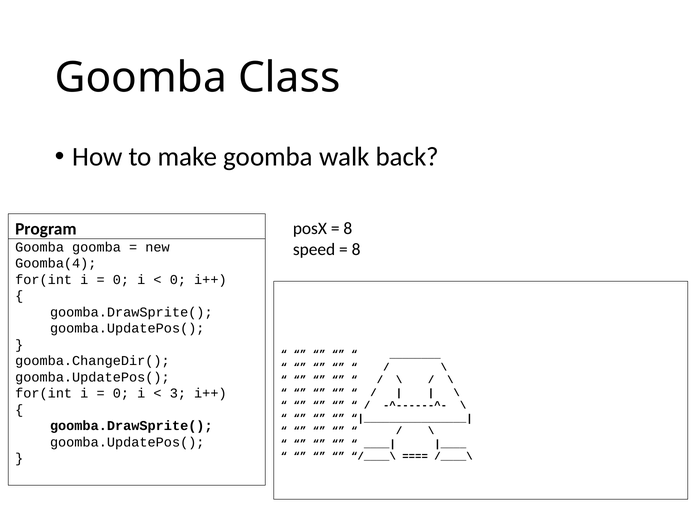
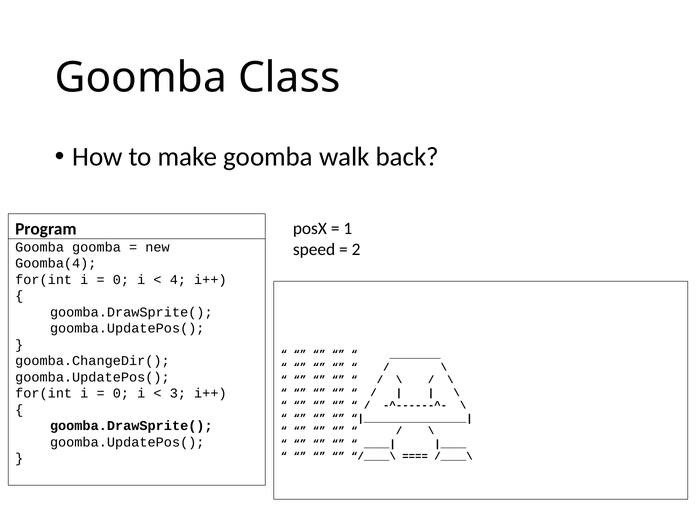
8: 8 -> 1 (348, 229)
8: 8 -> 2 (356, 250)
0: 0 -> 4 (178, 280)
